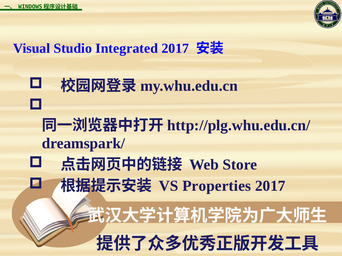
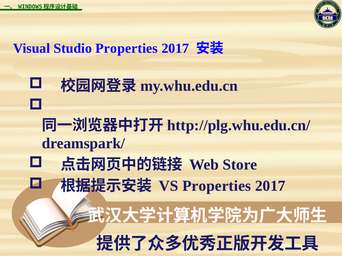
Studio Integrated: Integrated -> Properties (127, 48)
